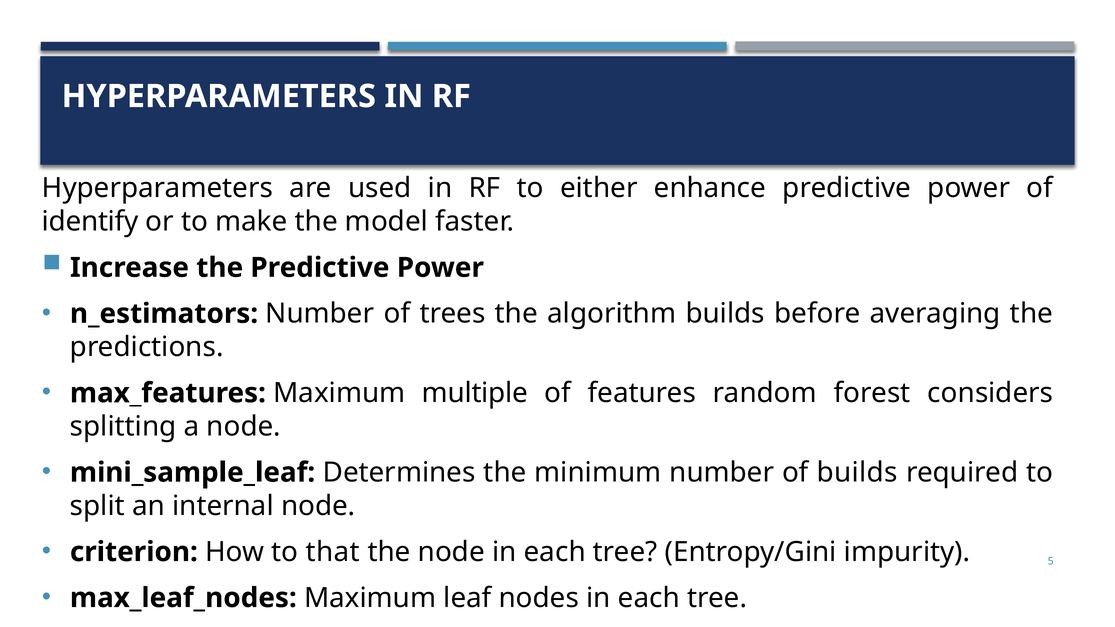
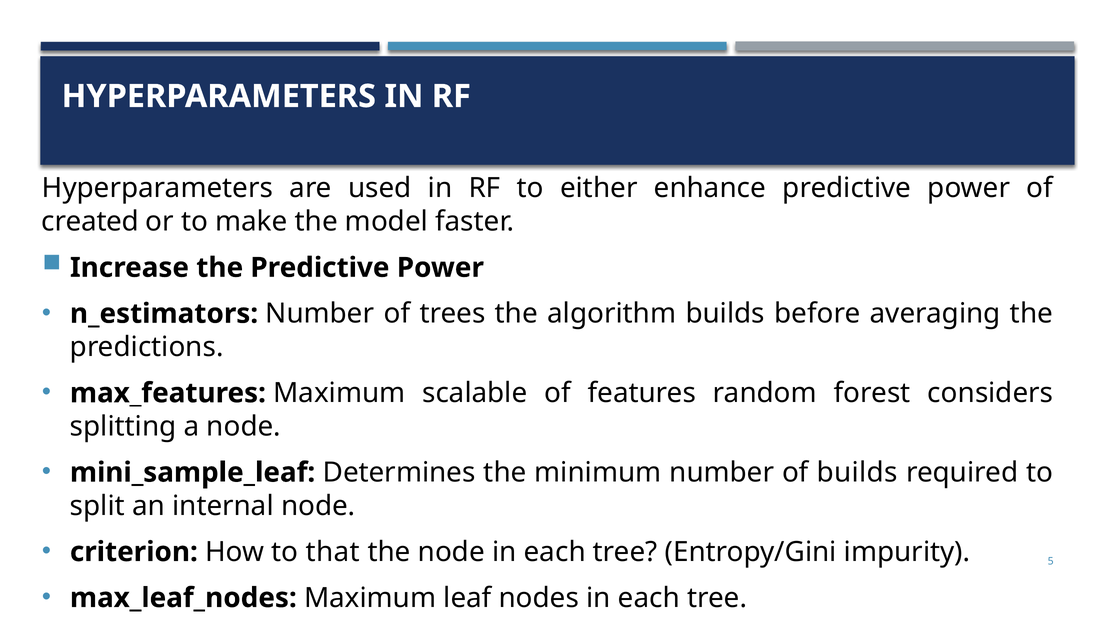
identify: identify -> created (90, 222)
multiple: multiple -> scalable (475, 393)
